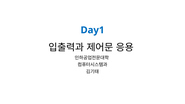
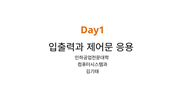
Day1 colour: blue -> orange (92, 30)
